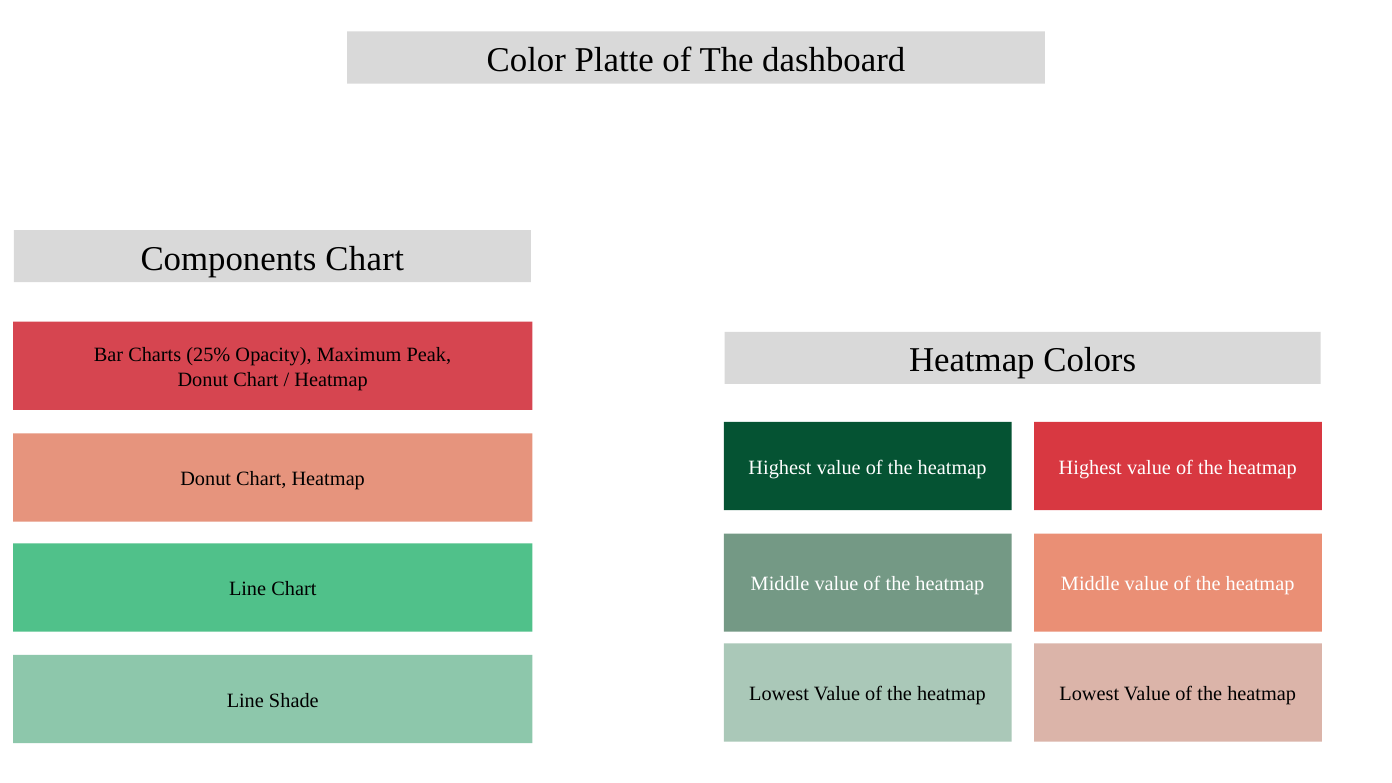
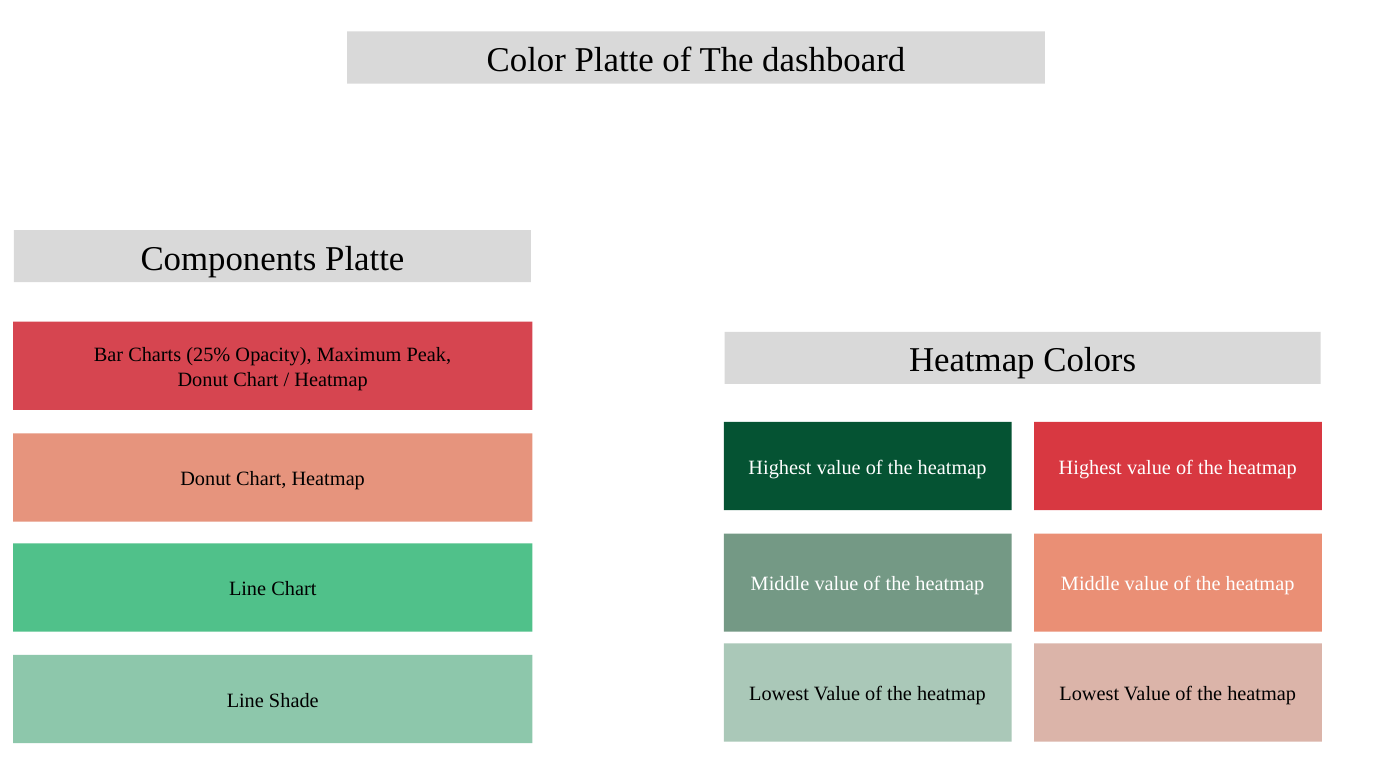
Components Chart: Chart -> Platte (365, 259)
